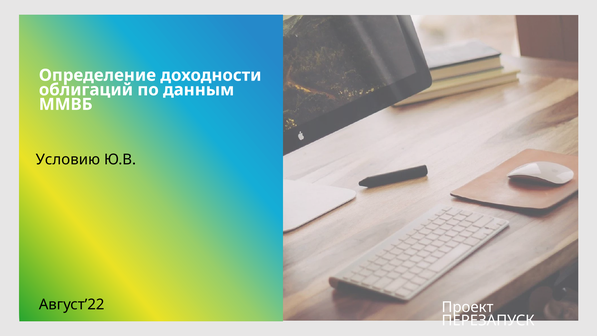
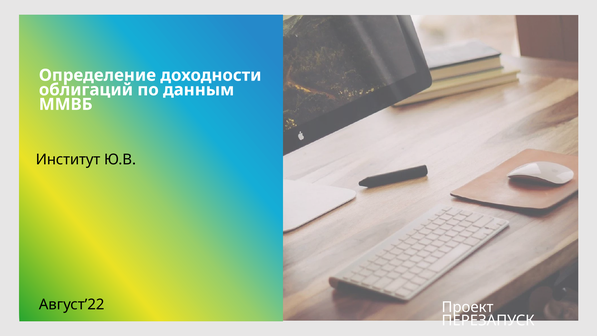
Условию: Условию -> Институт (68, 160)
